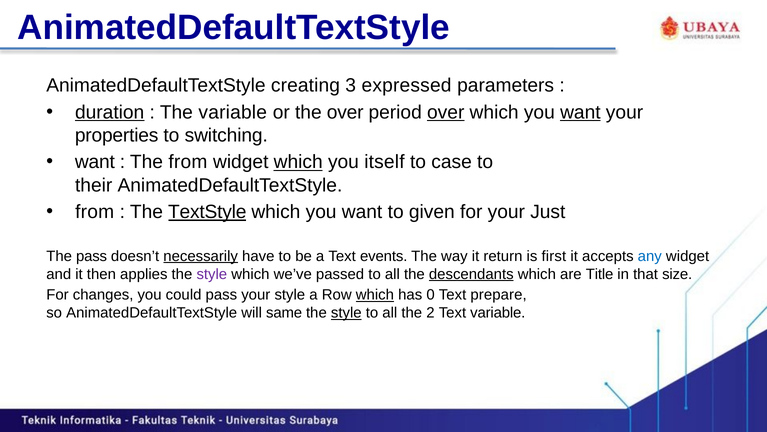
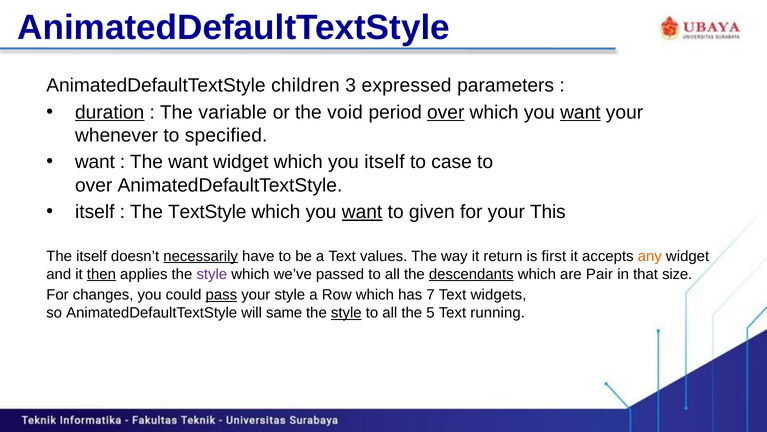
creating: creating -> children (305, 85)
the over: over -> void (345, 112)
properties: properties -> whenever (117, 135)
switching: switching -> specified (226, 135)
The from: from -> want (188, 162)
which underline: present -> none (298, 162)
their: their -> over (94, 185)
from: from -> itself (95, 212)
TextStyle underline: present -> none (207, 212)
want underline: none -> present (362, 212)
Just: Just -> This (548, 212)
The pass: pass -> itself (91, 256)
events: events -> values (384, 256)
any colour: blue -> orange (650, 256)
then underline: none -> present (101, 274)
Title: Title -> Pair (599, 274)
pass underline: none -> present (221, 295)
which underline: present -> none (375, 295)
0: 0 -> 7 (431, 295)
prepare: prepare -> widgets (499, 295)
2: 2 -> 5 (430, 313)
Text variable: variable -> running (498, 313)
